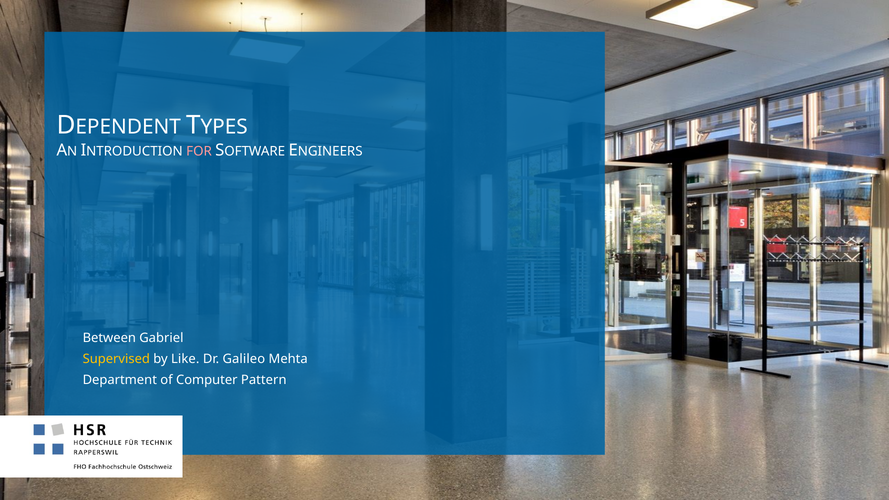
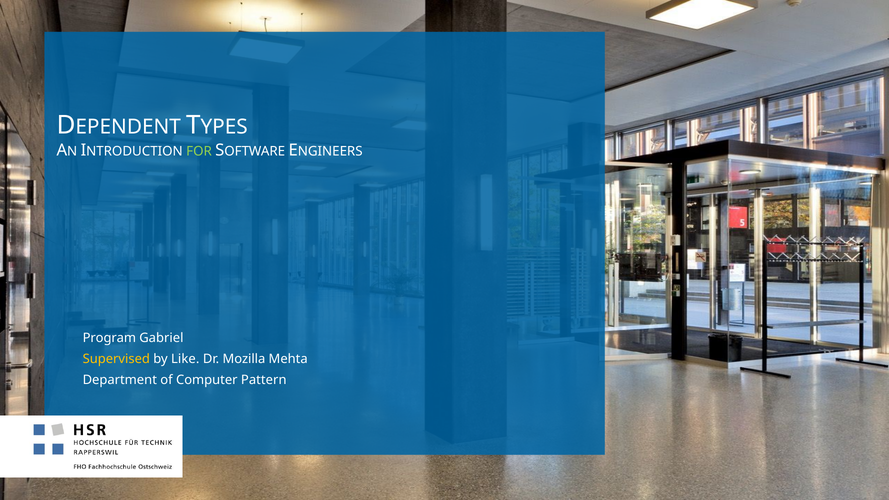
FOR colour: pink -> light green (199, 151)
Between: Between -> Program (109, 338)
Galileo: Galileo -> Mozilla (244, 359)
